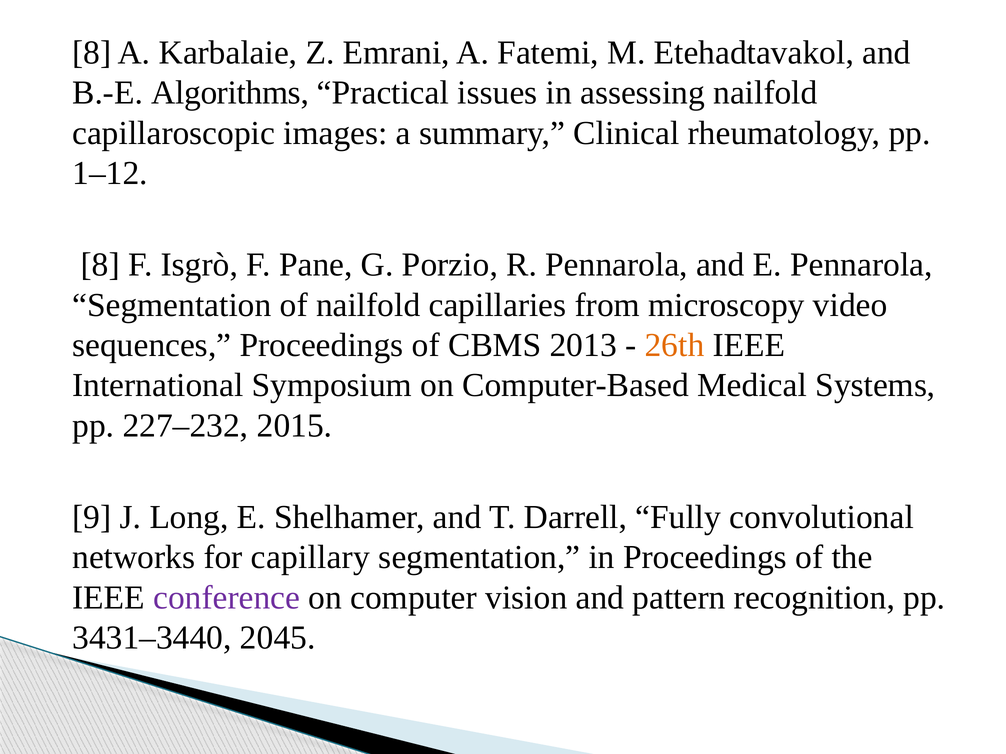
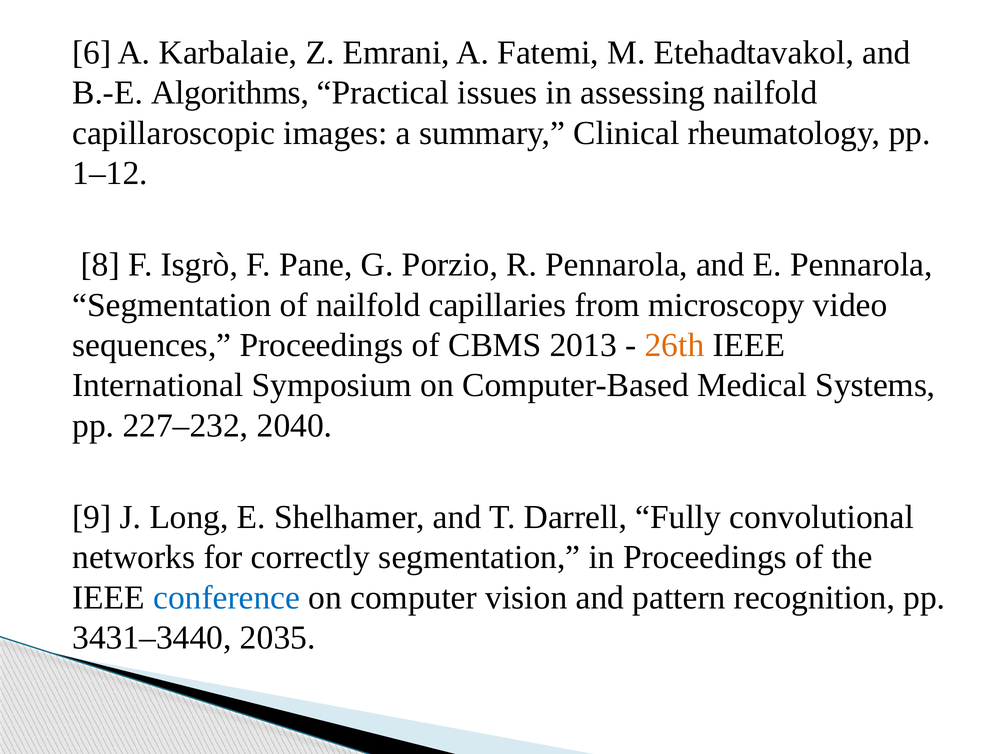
8: 8 -> 6 (92, 53)
2015: 2015 -> 2040 (294, 426)
capillary: capillary -> correctly (311, 558)
conference colour: purple -> blue (227, 598)
2045: 2045 -> 2035 (278, 638)
